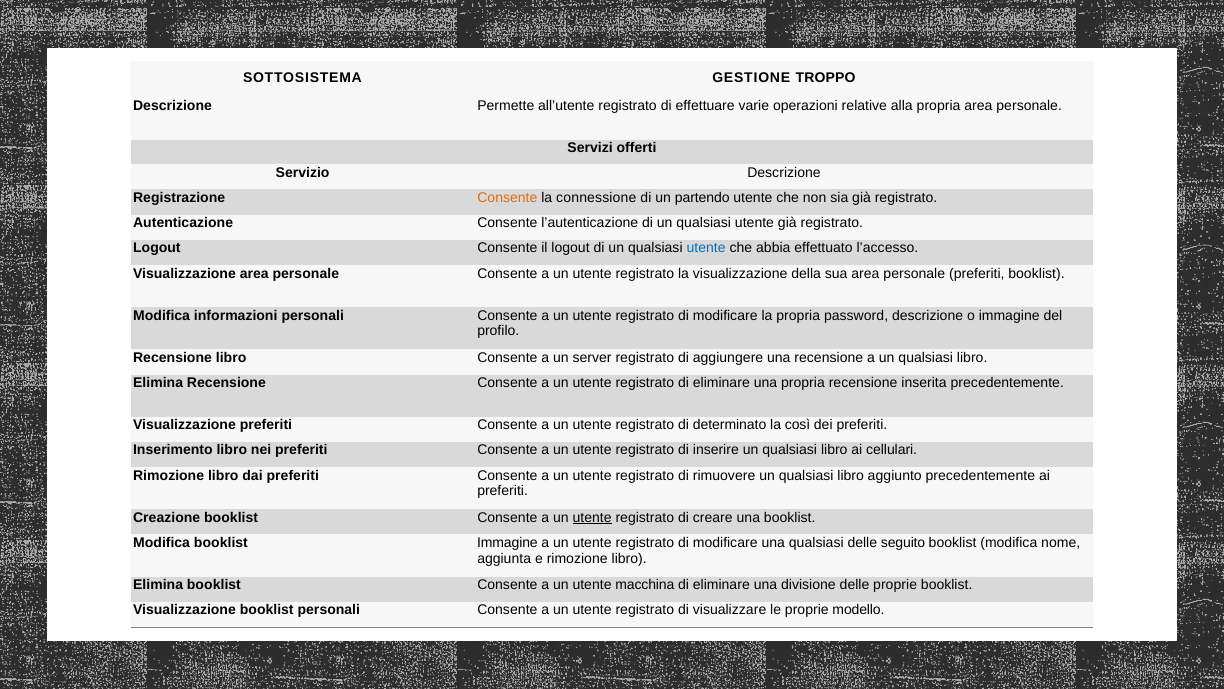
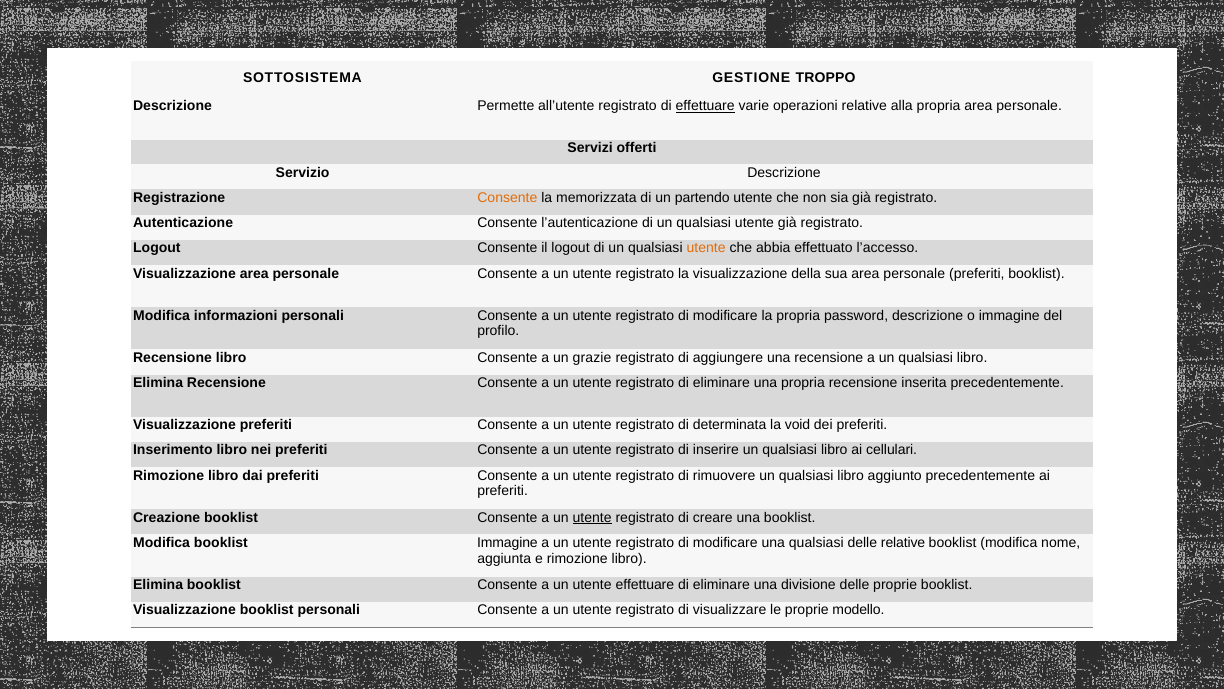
effettuare underline: none -> present (705, 106)
connessione: connessione -> memorizzata (596, 198)
utente colour: blue -> orange (706, 248)
server: server -> grazie (592, 357)
determinato: determinato -> determinata (730, 425)
così: così -> void (798, 425)
delle seguito: seguito -> relative (903, 543)
utente macchina: macchina -> effettuare (645, 585)
